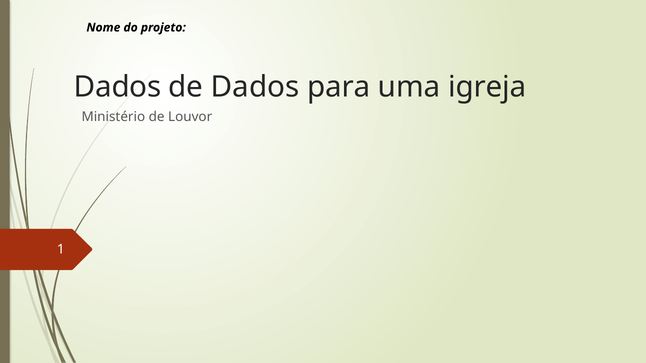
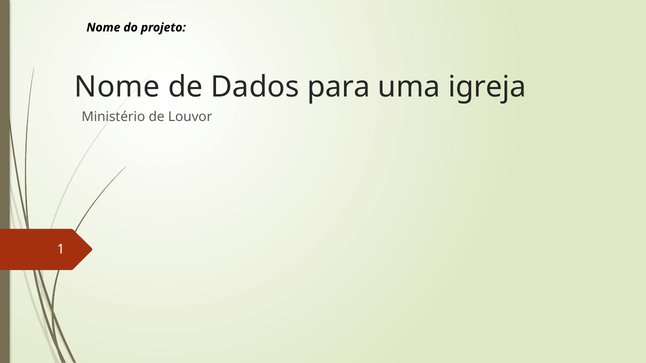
Dados: Dados -> Nome (117, 87)
